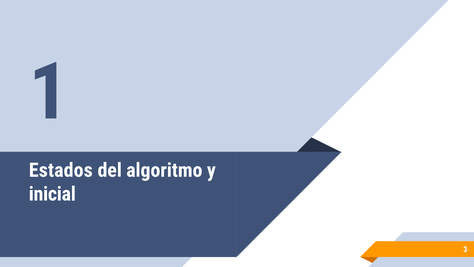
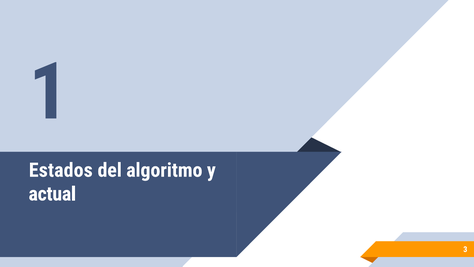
inicial: inicial -> actual (52, 194)
